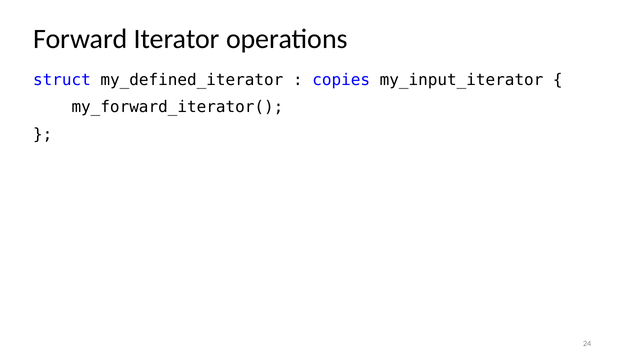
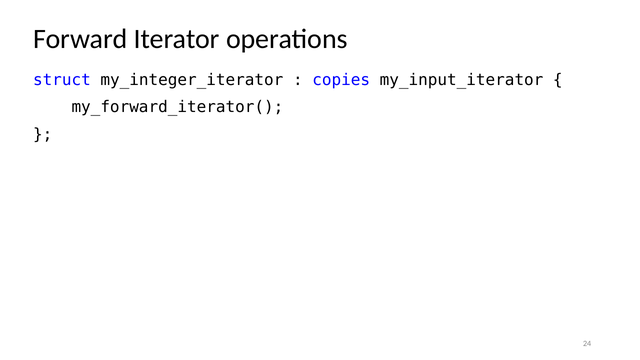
my_defined_iterator: my_defined_iterator -> my_integer_iterator (192, 80)
